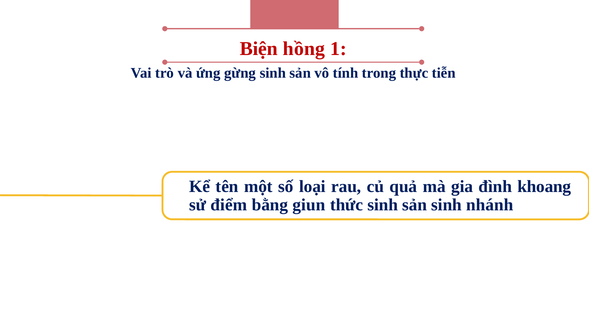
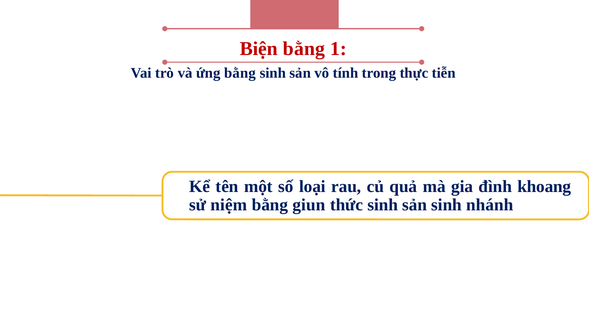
Biện hồng: hồng -> bằng (304, 49)
ứng gừng: gừng -> bằng (240, 73)
điểm: điểm -> niệm (229, 205)
